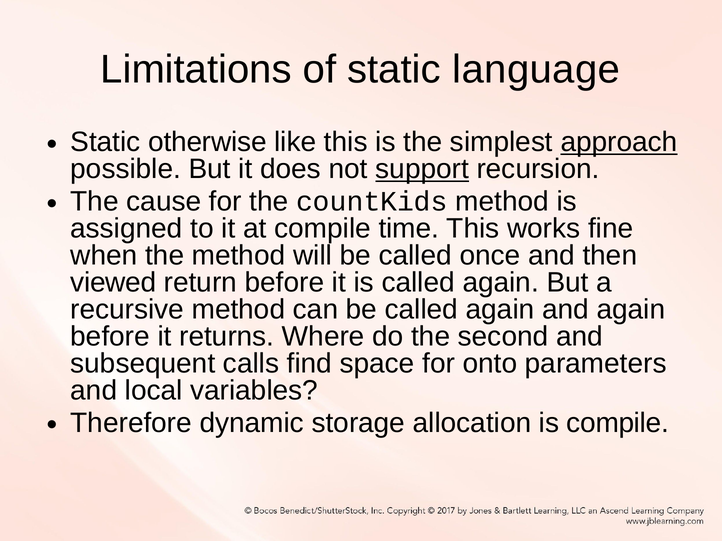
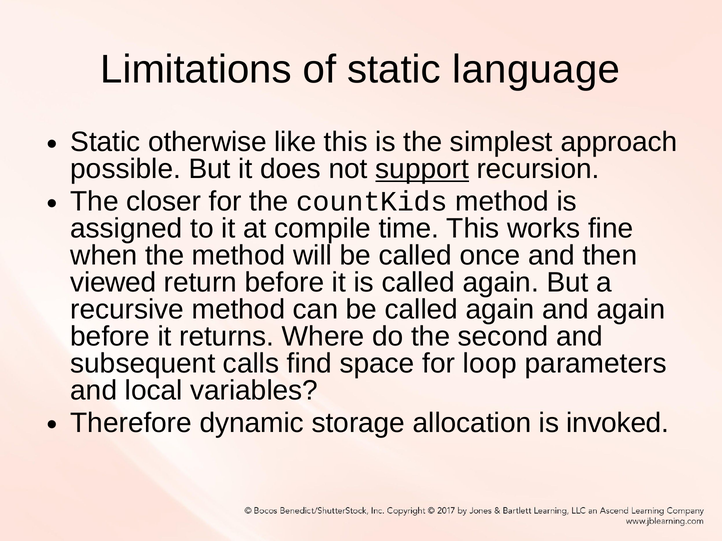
approach underline: present -> none (619, 142)
cause: cause -> closer (164, 202)
onto: onto -> loop (490, 364)
is compile: compile -> invoked (618, 423)
